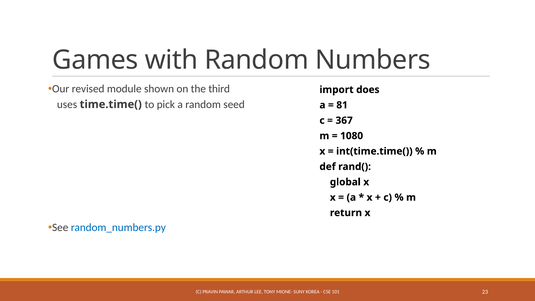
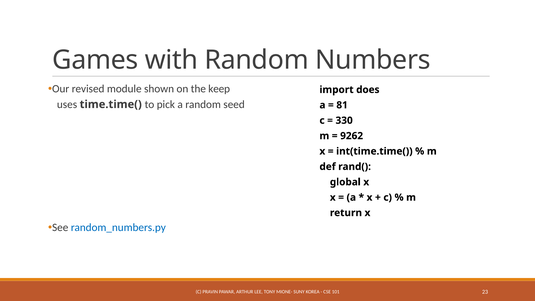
third: third -> keep (219, 89)
367: 367 -> 330 (344, 120)
1080: 1080 -> 9262 (352, 136)
